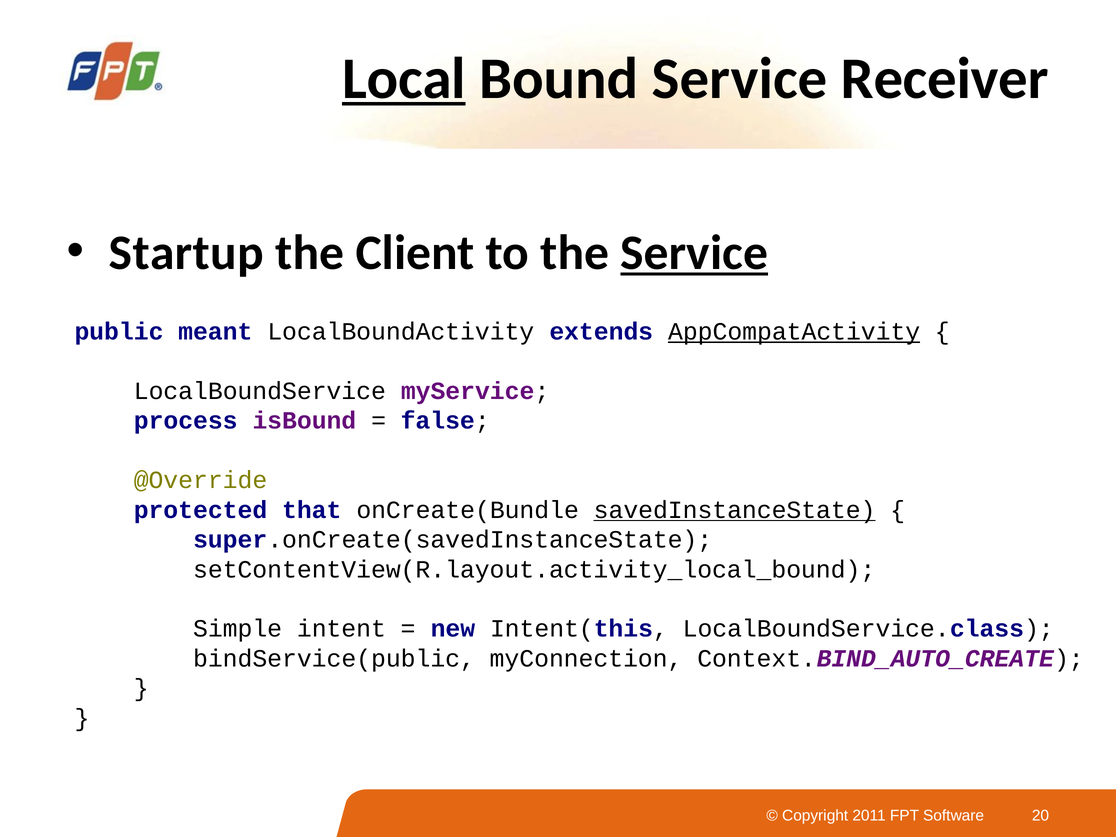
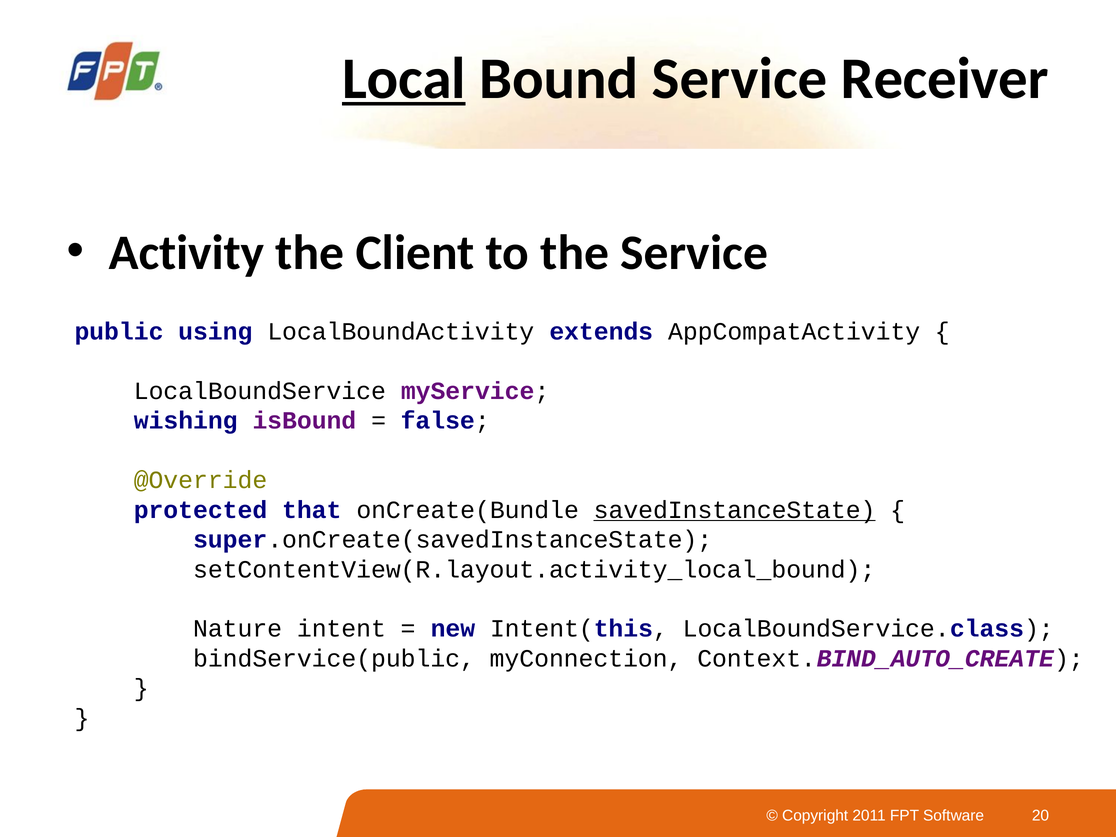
Startup: Startup -> Activity (187, 253)
Service underline: present -> none (694, 253)
meant: meant -> using (215, 331)
AppCompatActivity underline: present -> none (794, 331)
process: process -> wishing (186, 421)
Simple: Simple -> Nature (238, 629)
